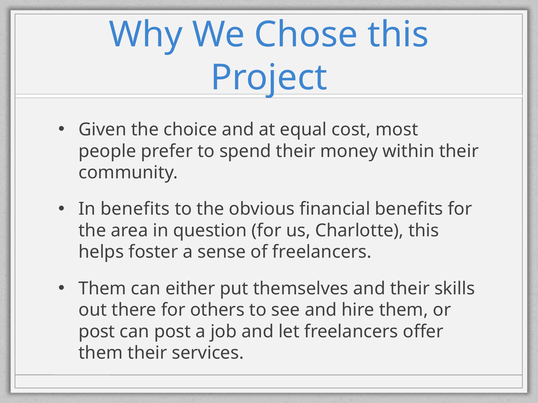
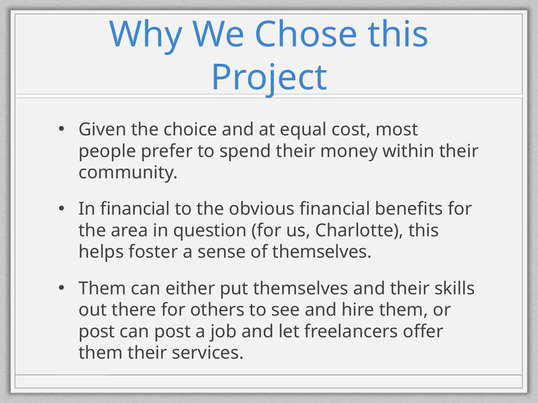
In benefits: benefits -> financial (135, 209)
of freelancers: freelancers -> themselves (322, 252)
